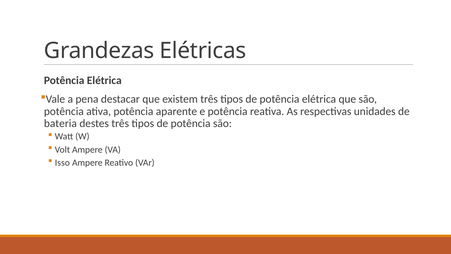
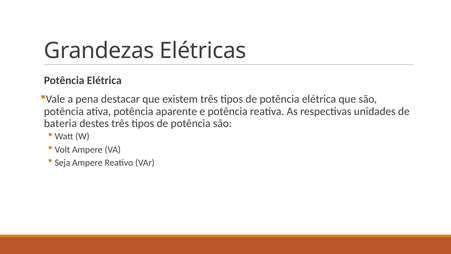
Isso: Isso -> Seja (62, 162)
